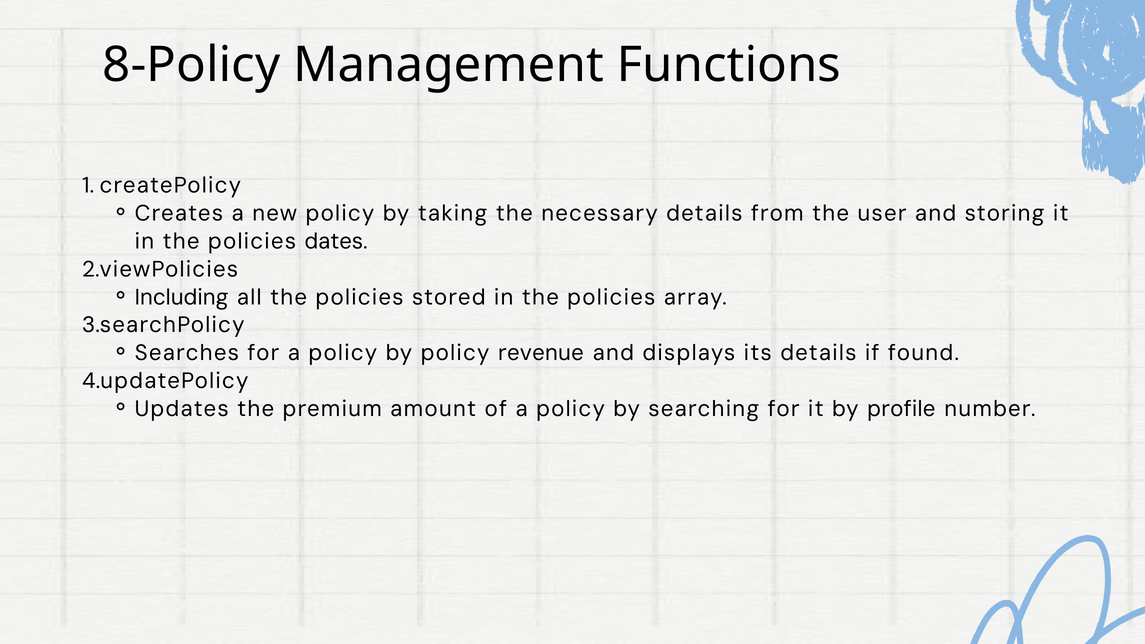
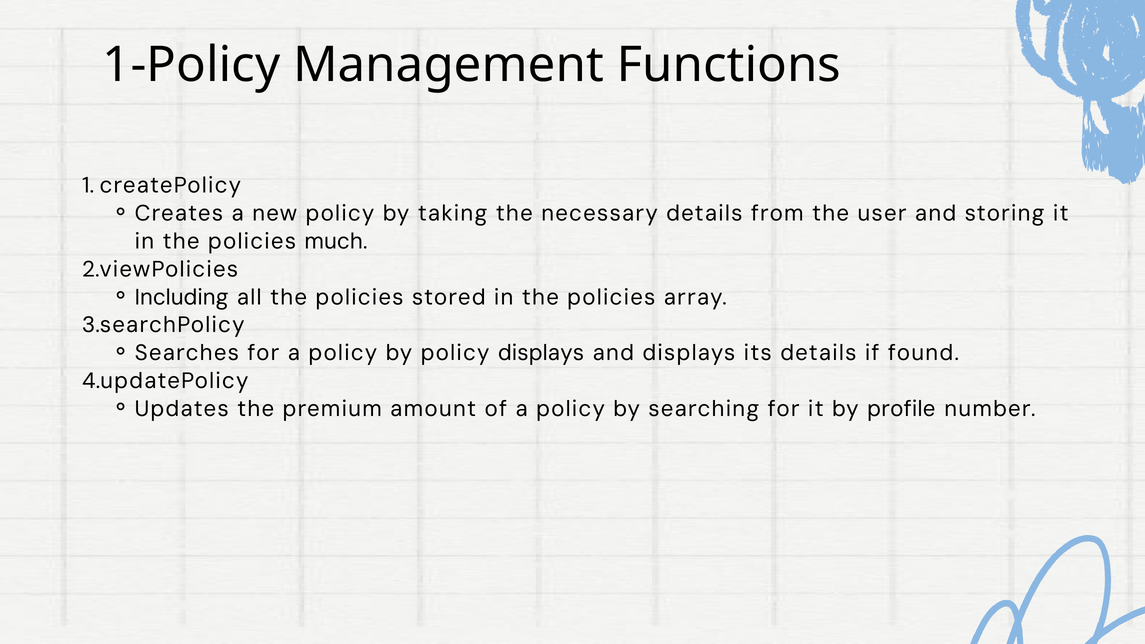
8-Policy: 8-Policy -> 1-Policy (191, 65)
dates: dates -> much (336, 241)
policy revenue: revenue -> displays (541, 353)
